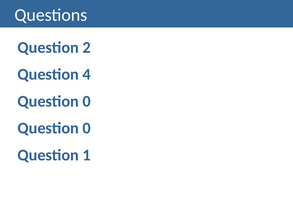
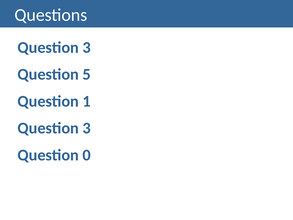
2: 2 -> 3 (87, 47)
4: 4 -> 5 (87, 74)
0: 0 -> 1 (87, 101)
0: 0 -> 3 (87, 128)
1: 1 -> 0 (87, 155)
